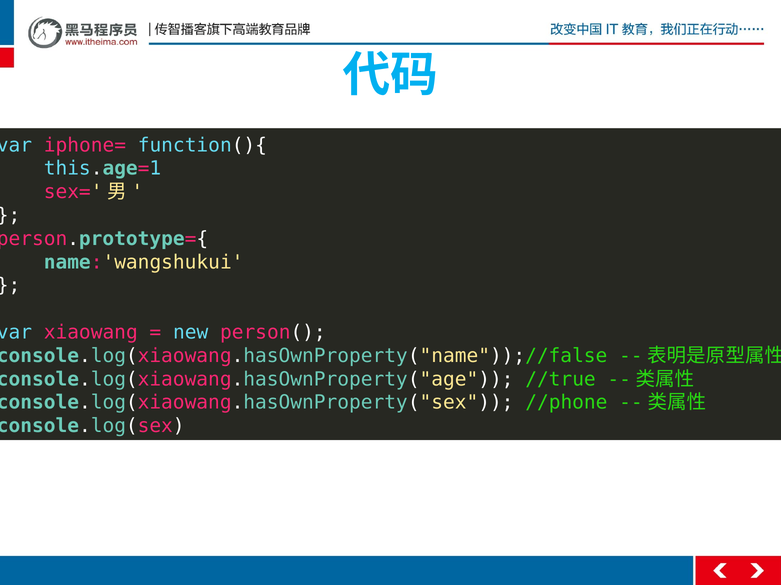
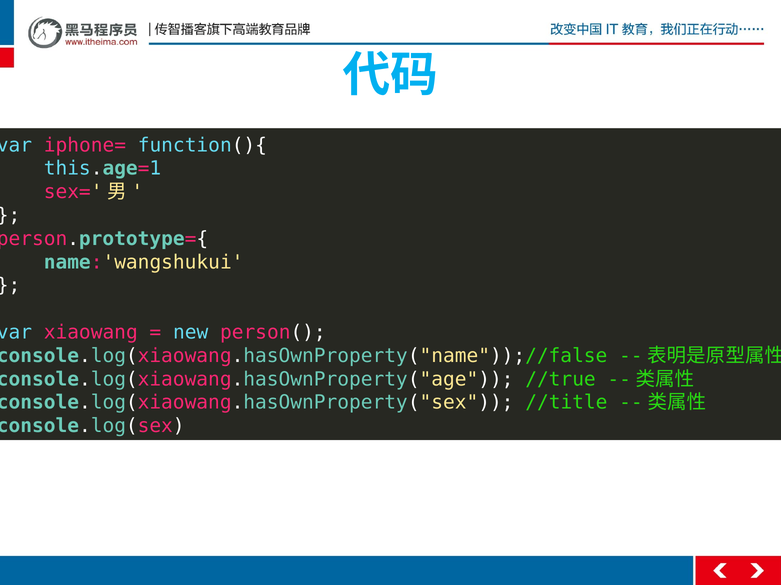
//phone: //phone -> //title (566, 403)
